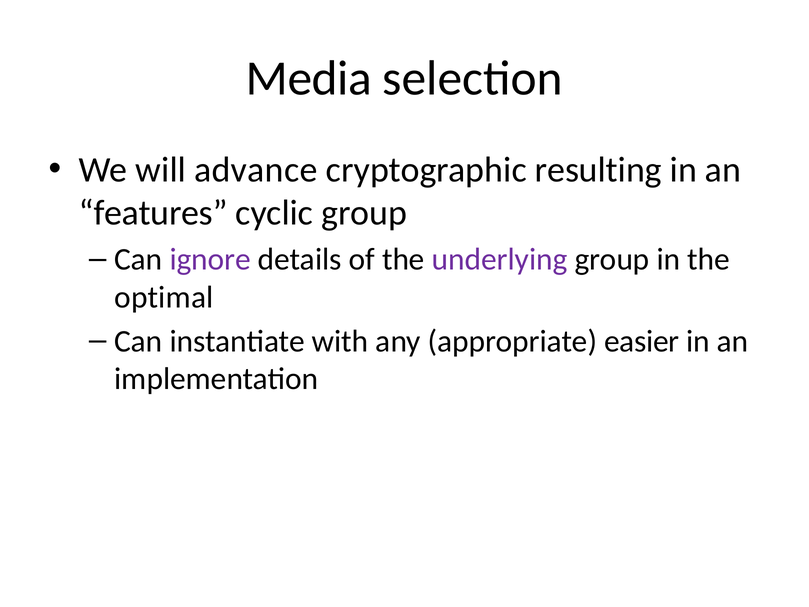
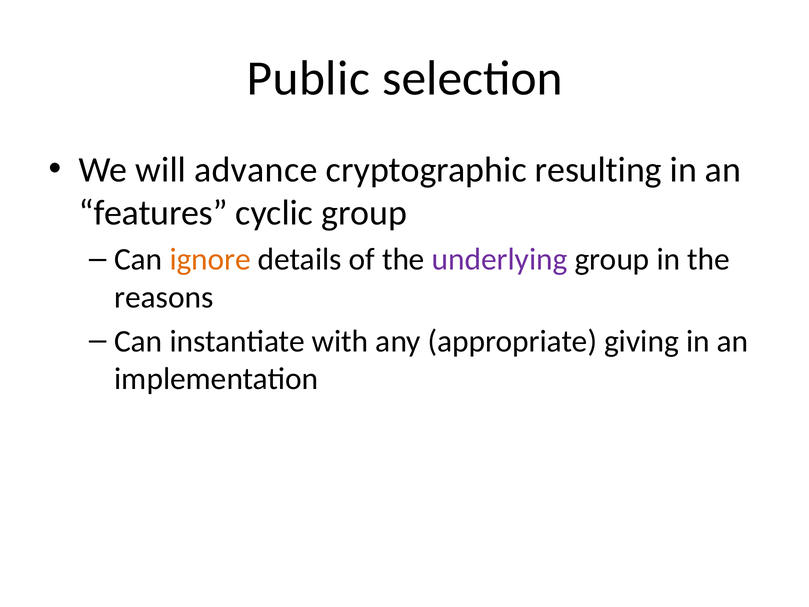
Media: Media -> Public (308, 78)
ignore colour: purple -> orange (210, 259)
optimal: optimal -> reasons (164, 297)
easier: easier -> giving (642, 341)
